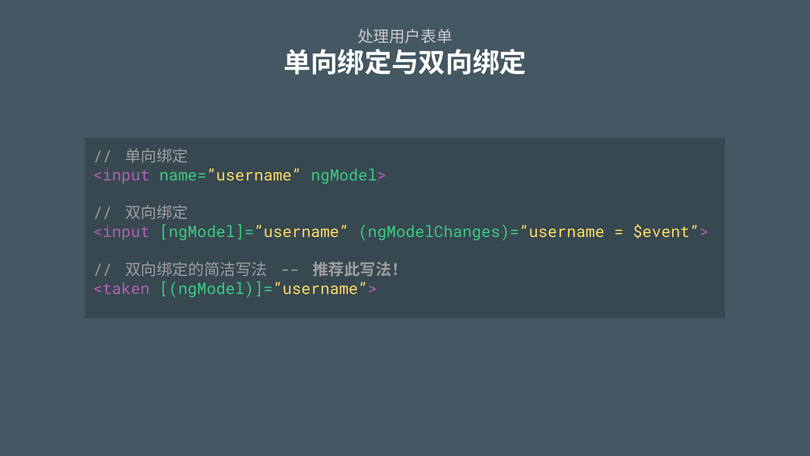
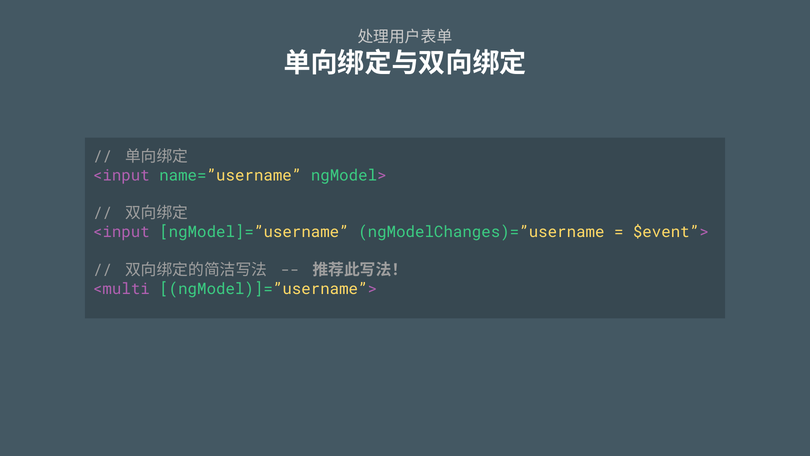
<taken: <taken -> <multi (121, 289)
